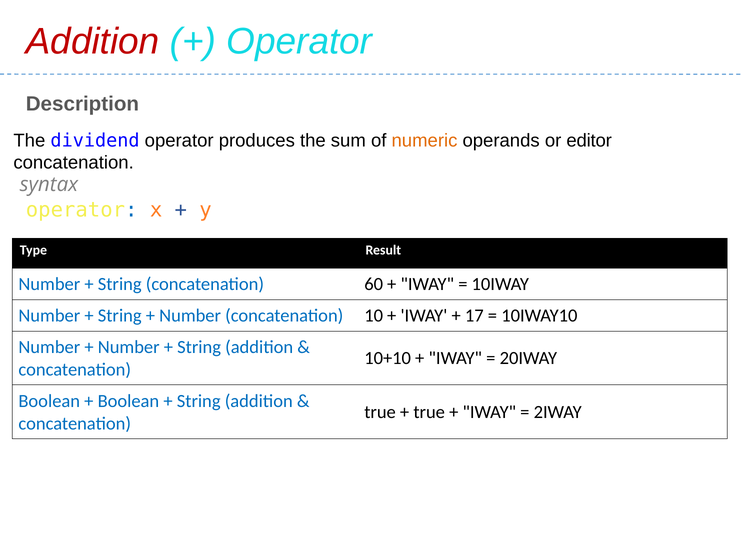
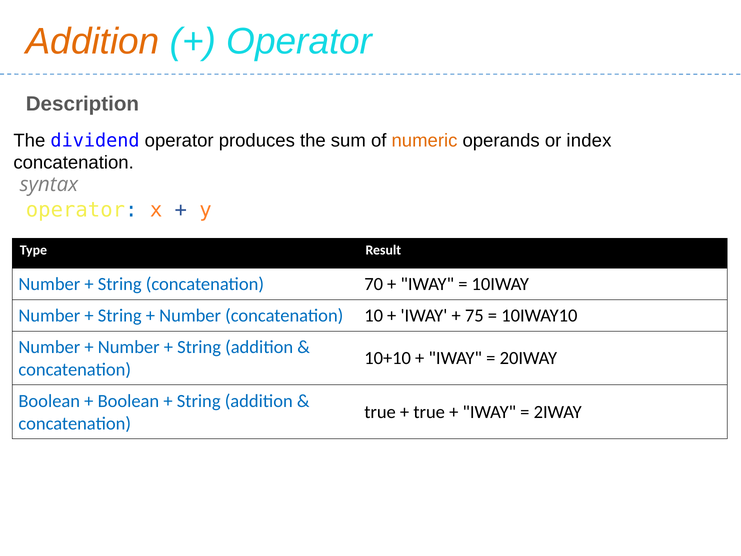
Addition colour: red -> orange (93, 41)
editor: editor -> index (589, 141)
60: 60 -> 70 (374, 284)
17: 17 -> 75 (474, 316)
